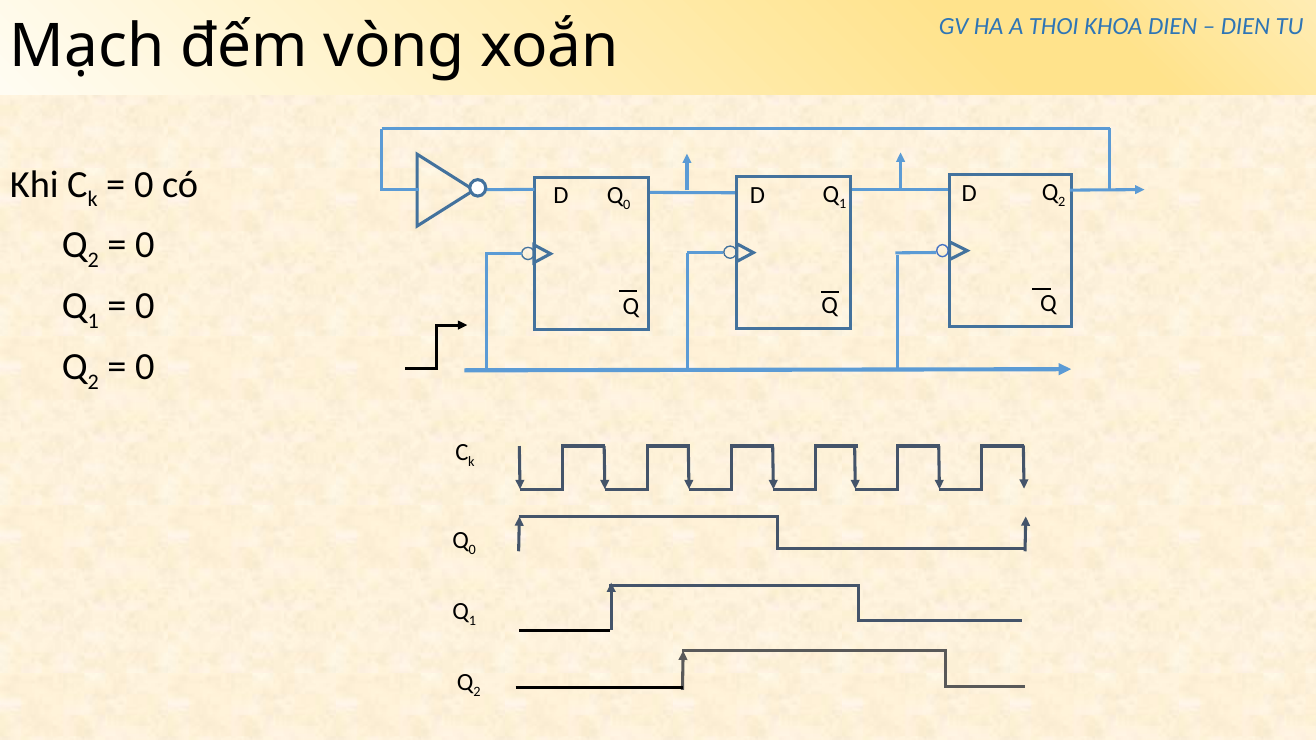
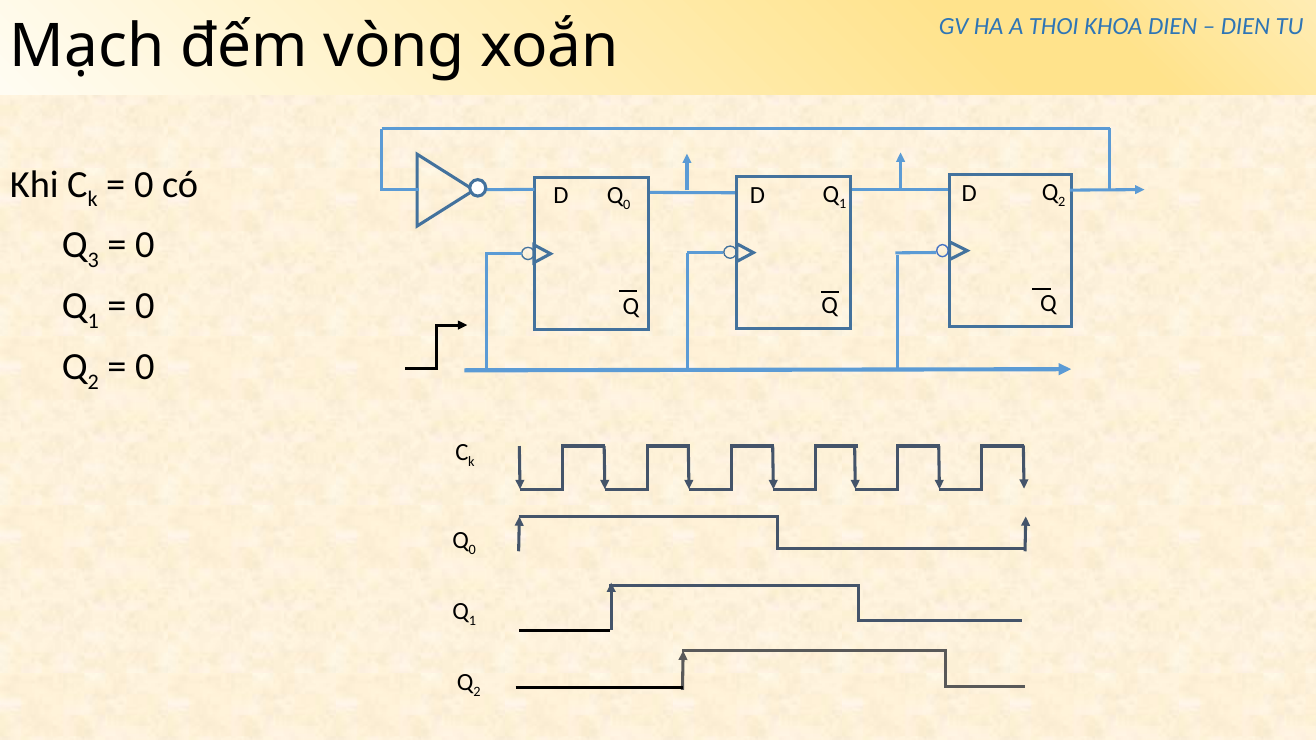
2: 2 -> 3 (93, 260)
